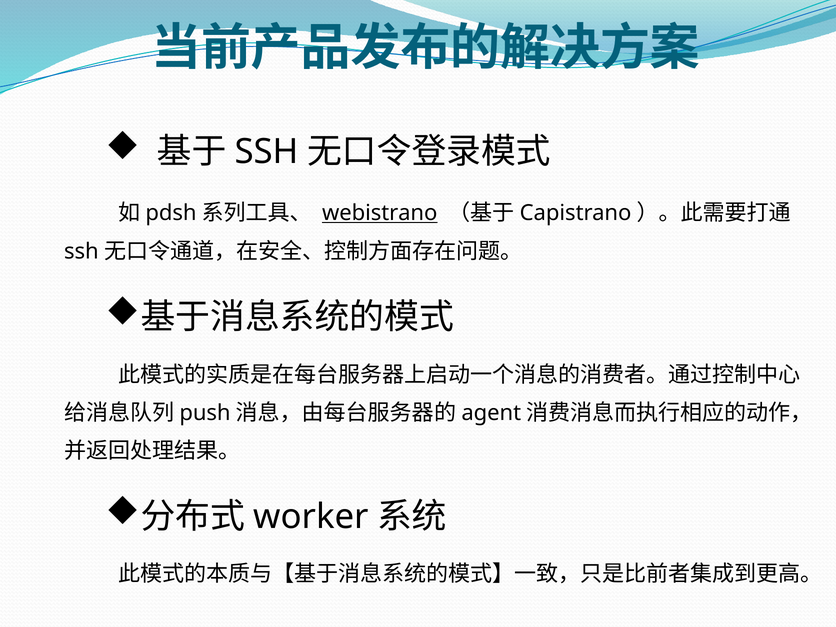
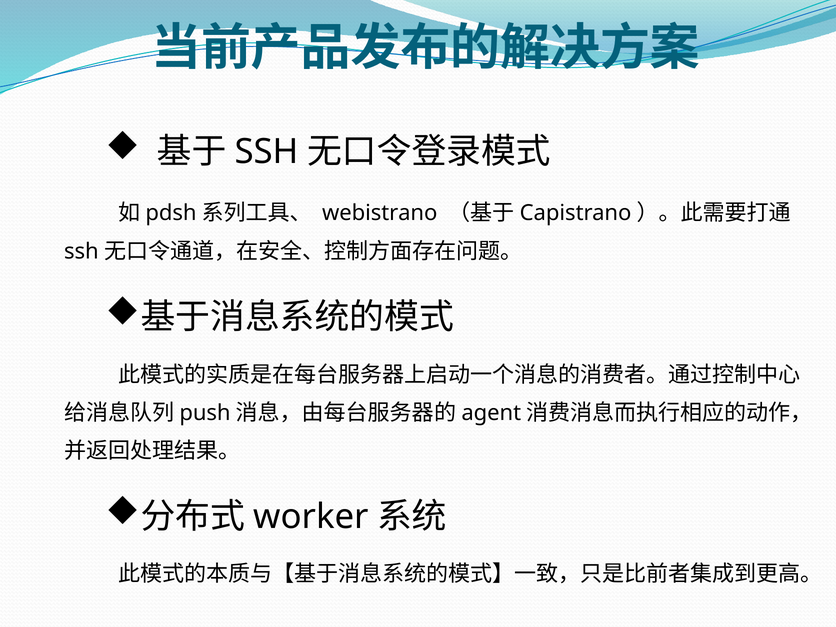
webistrano underline: present -> none (380, 213)
